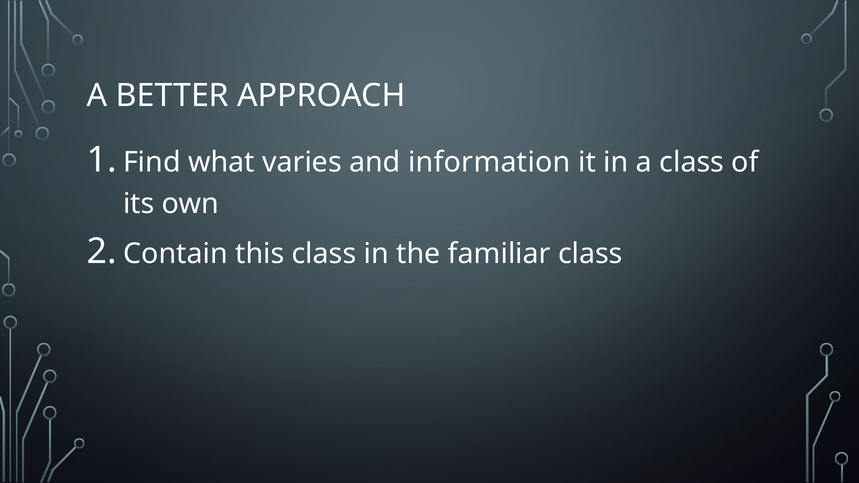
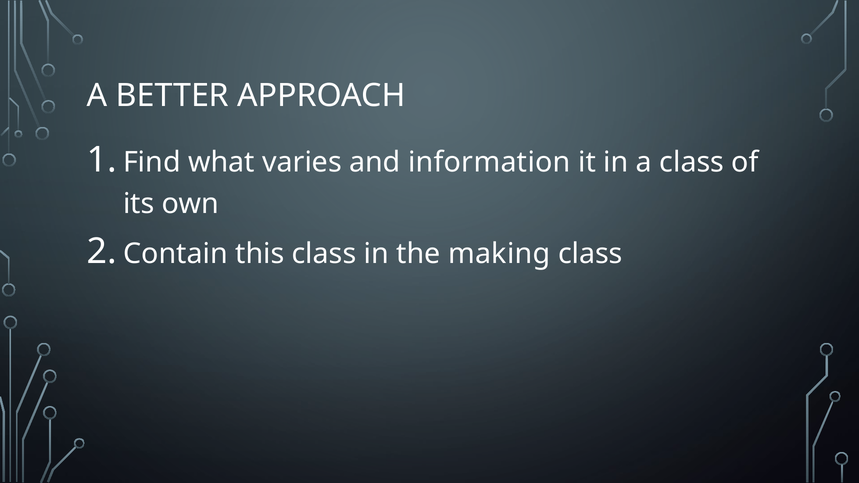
familiar: familiar -> making (499, 254)
